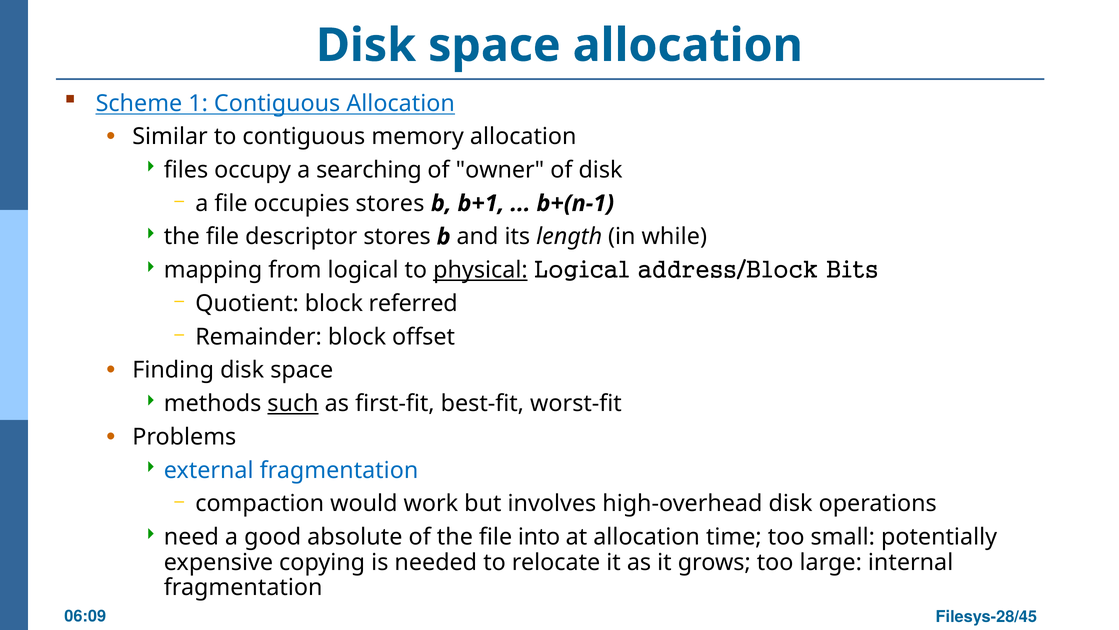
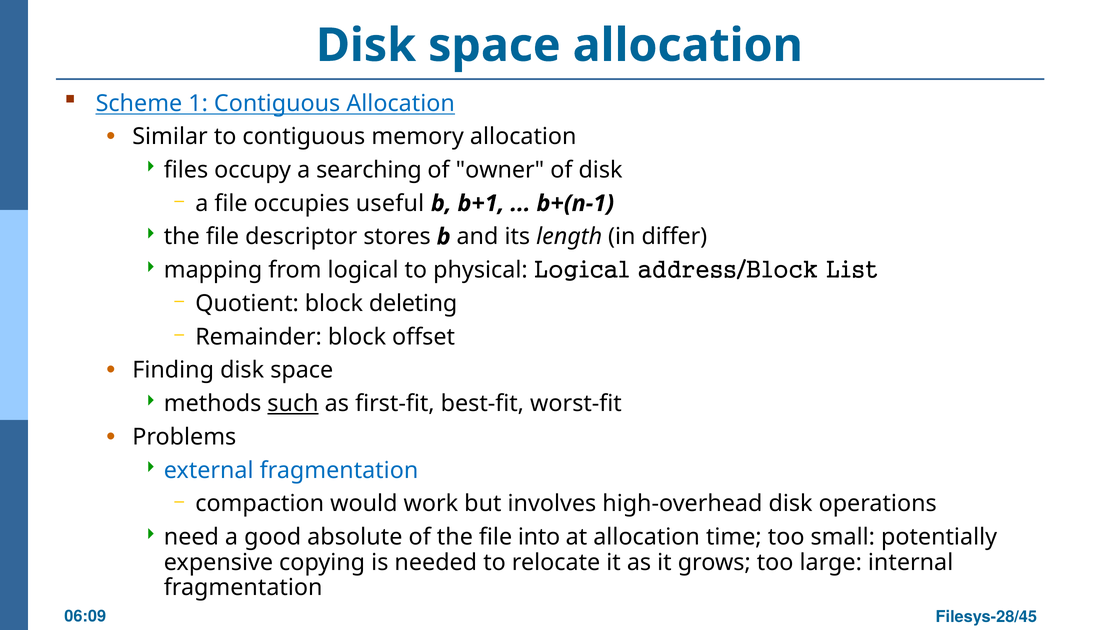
occupies stores: stores -> useful (390, 203)
while: while -> differ (674, 237)
physical underline: present -> none (480, 270)
Bits: Bits -> List (852, 270)
referred: referred -> deleting (413, 303)
